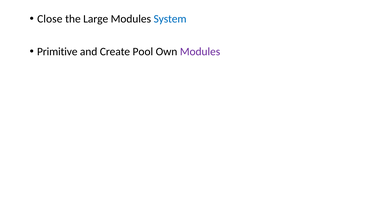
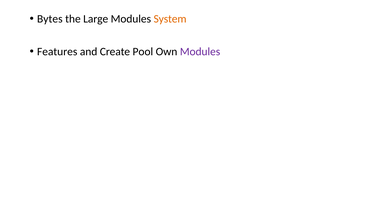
Close: Close -> Bytes (50, 19)
System colour: blue -> orange (170, 19)
Primitive: Primitive -> Features (57, 52)
